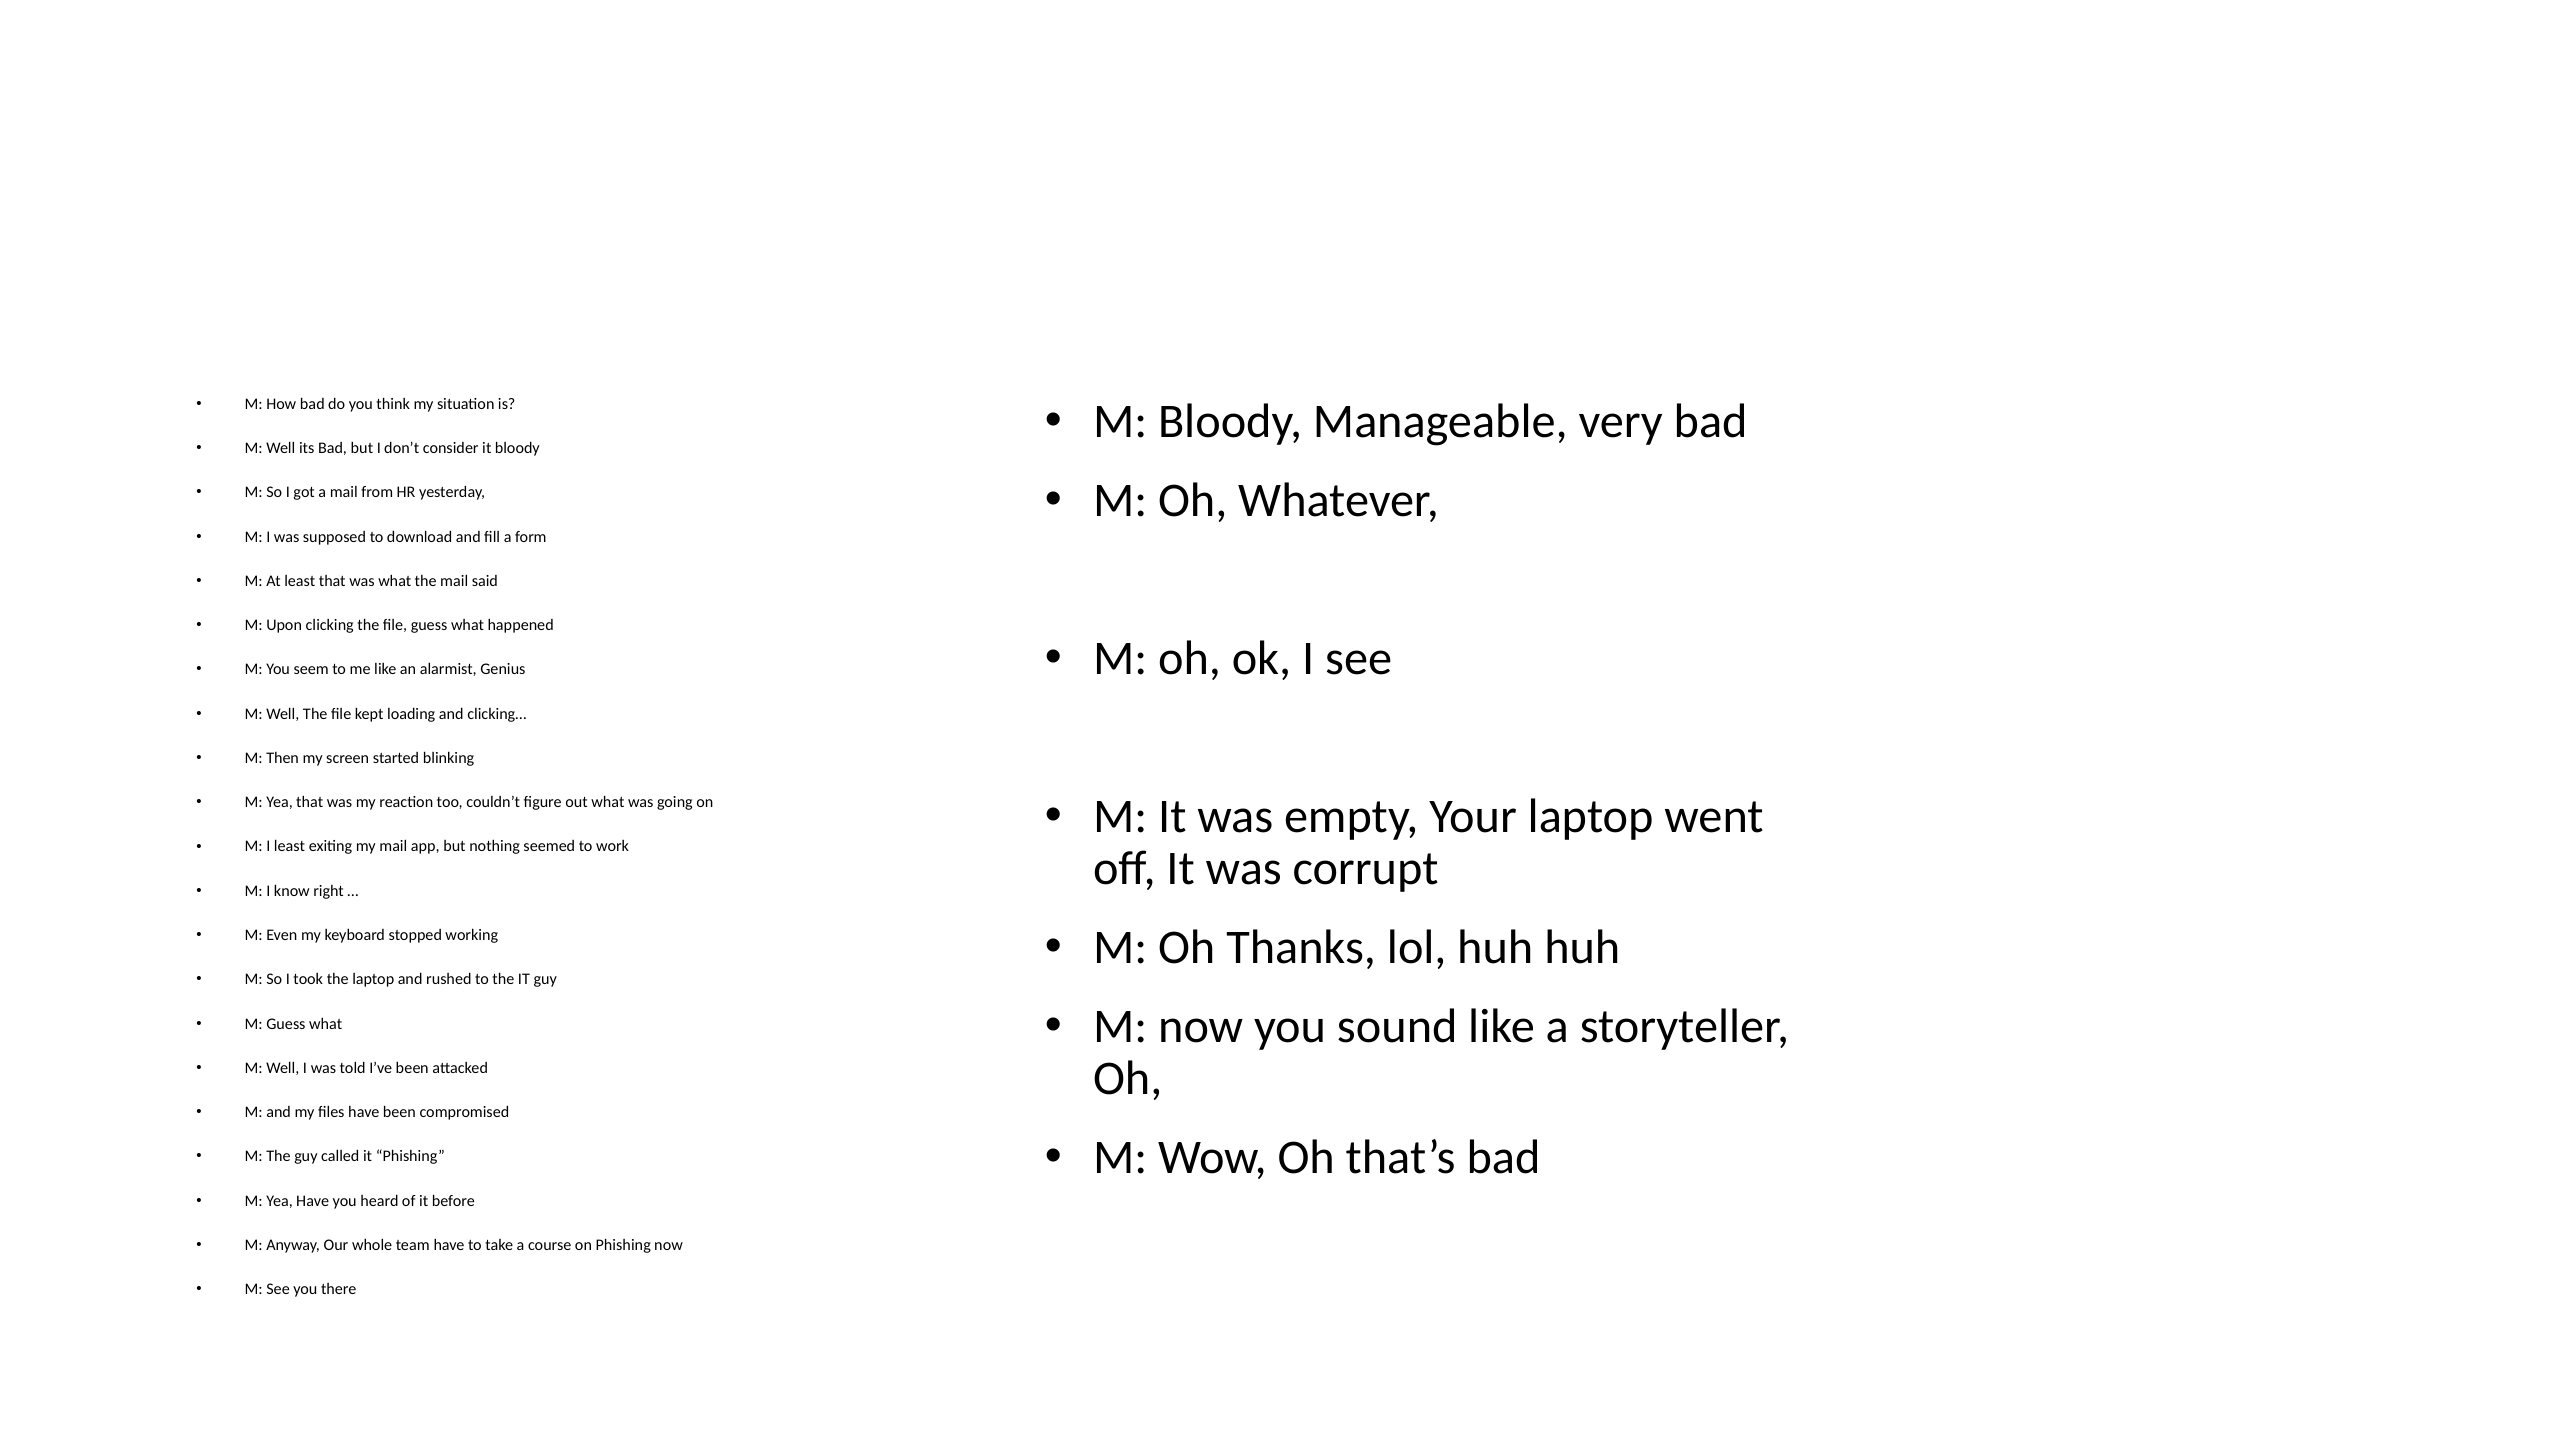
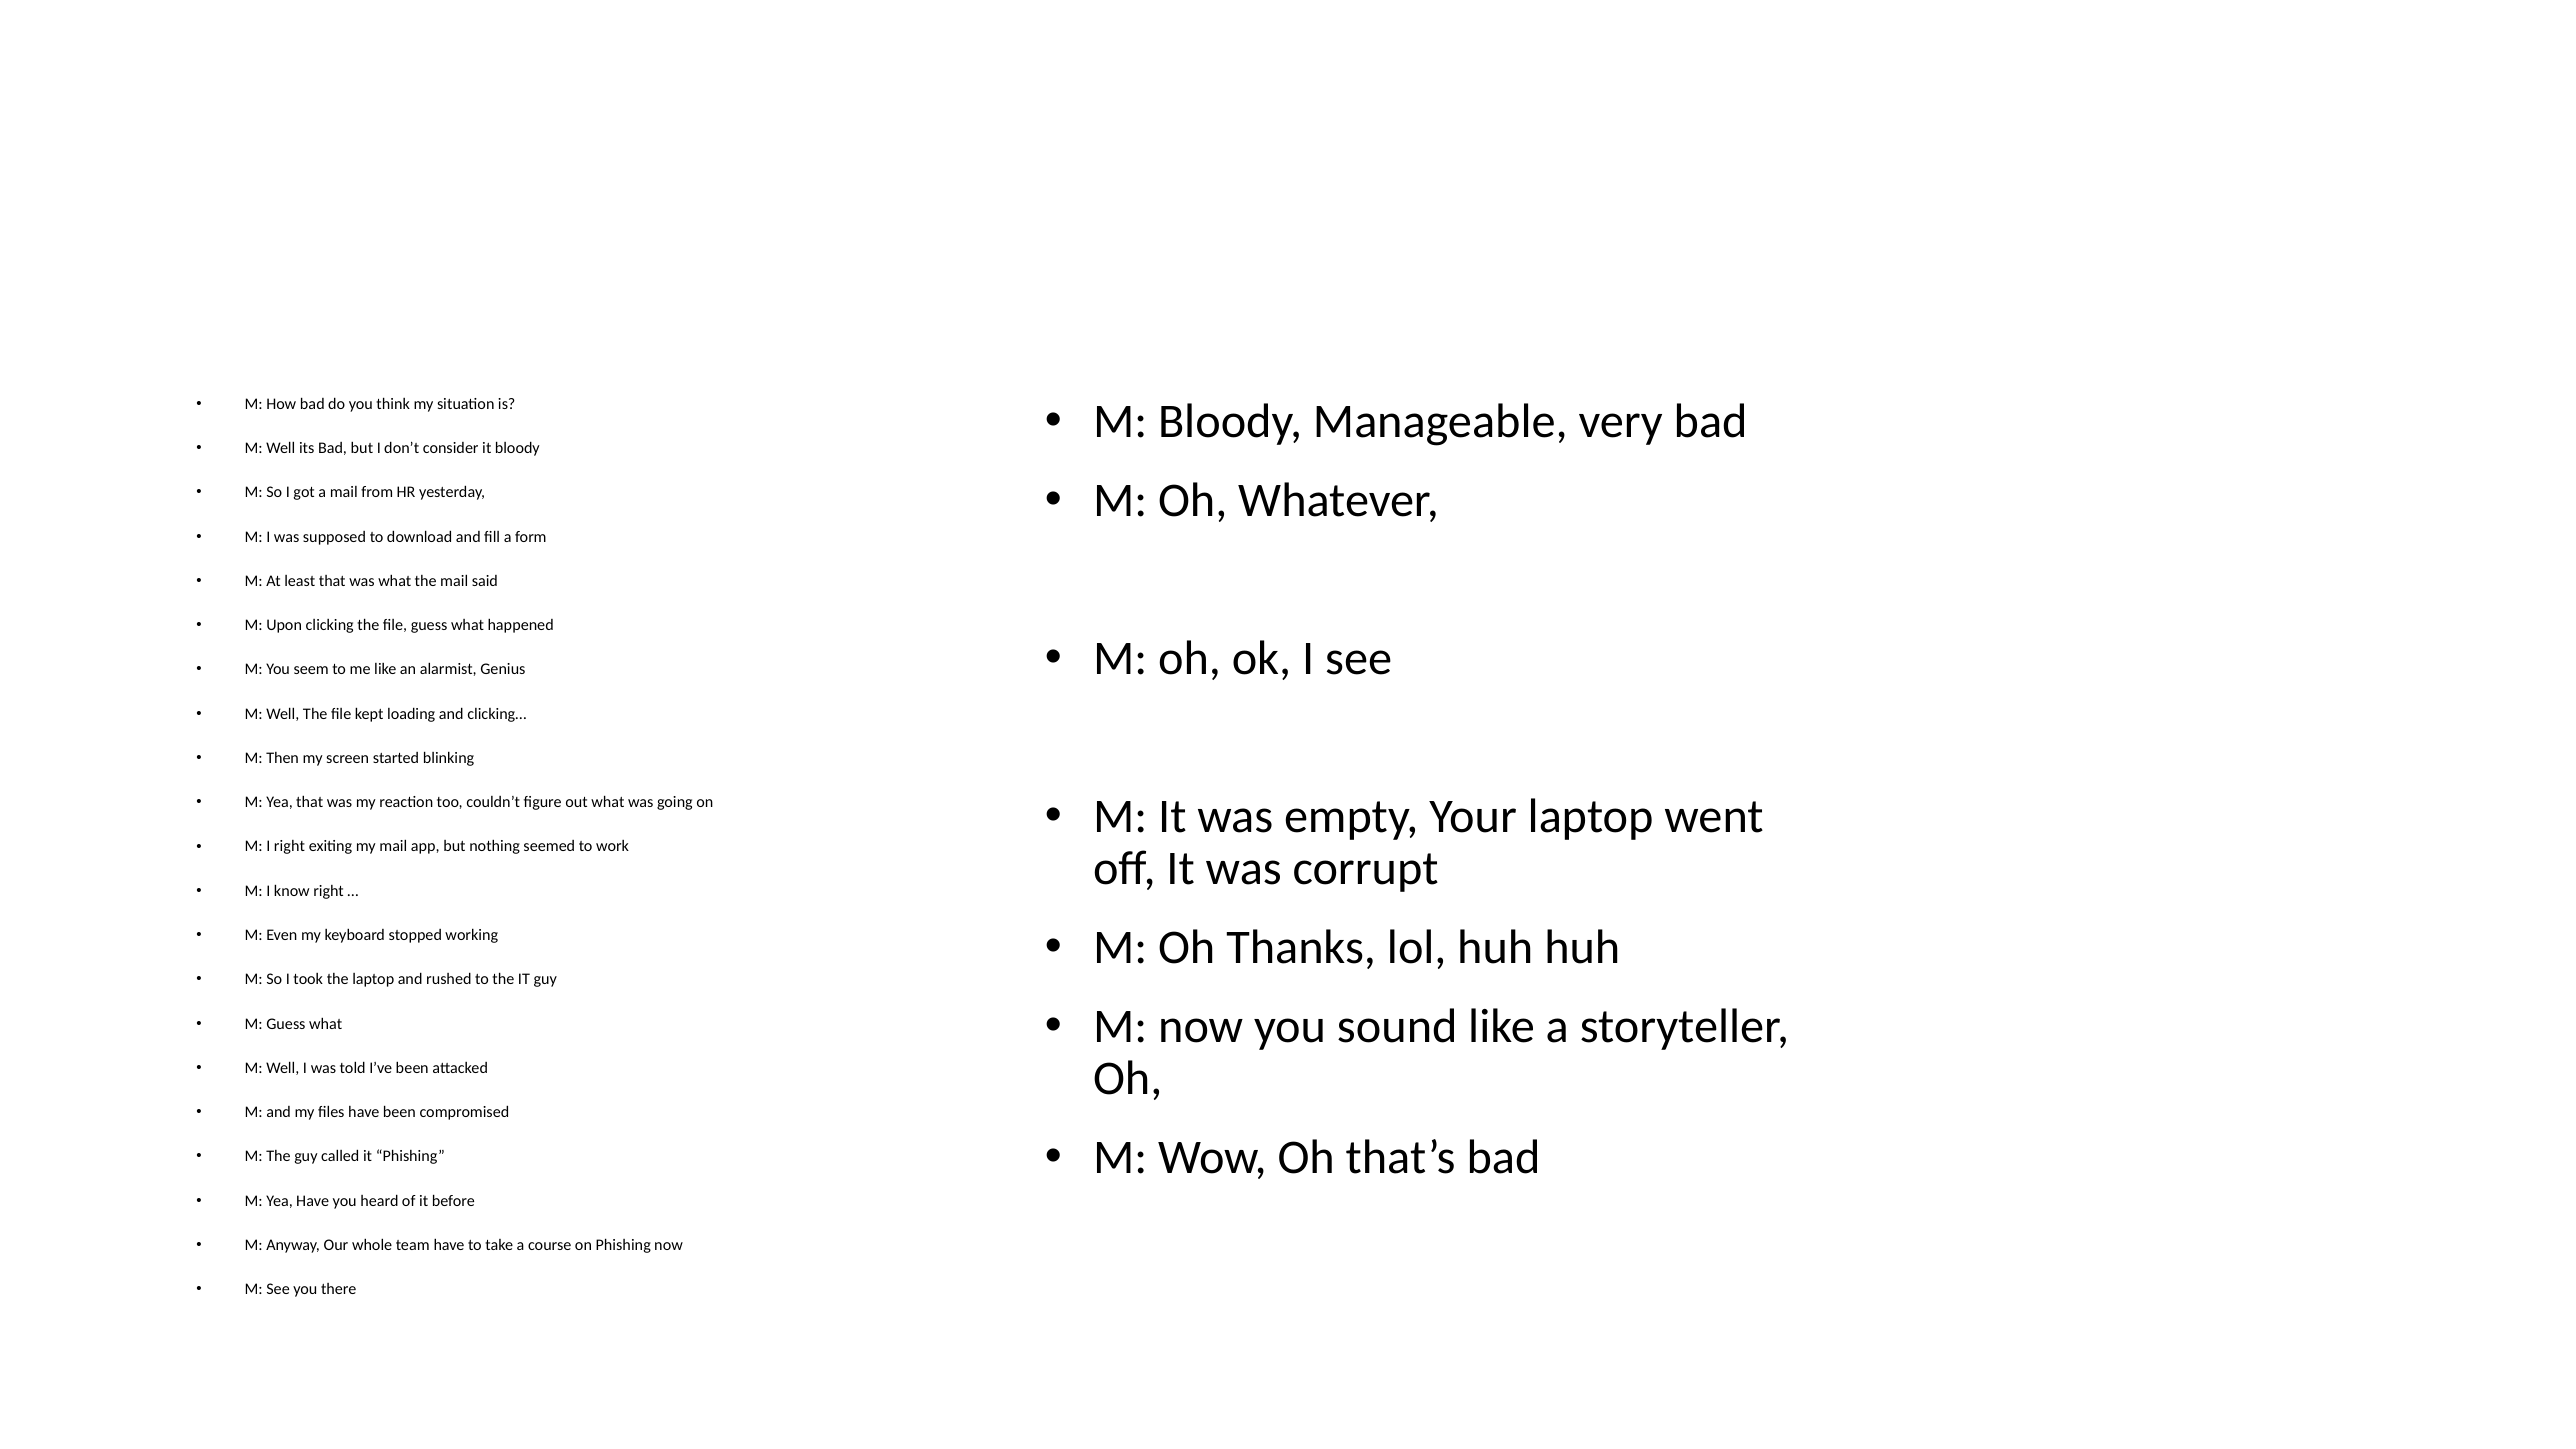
I least: least -> right (289, 847)
